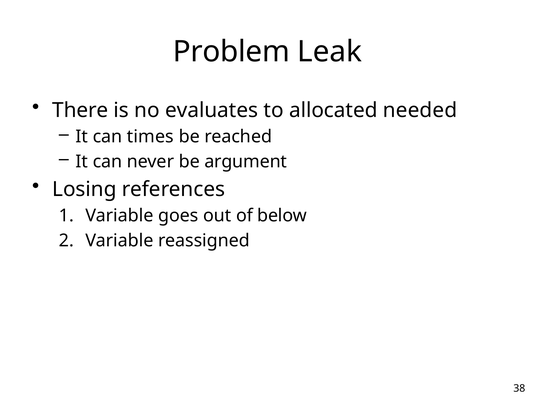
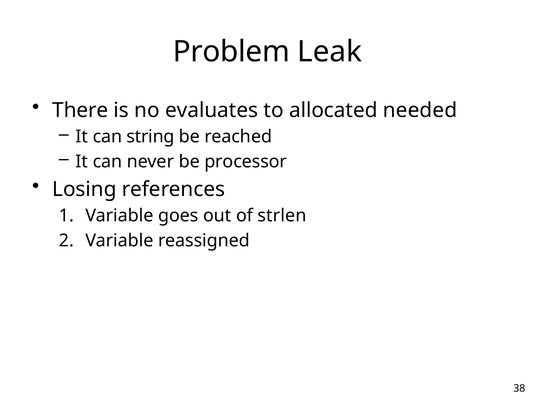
times: times -> string (151, 137)
argument: argument -> processor (246, 162)
below: below -> strlen (282, 216)
